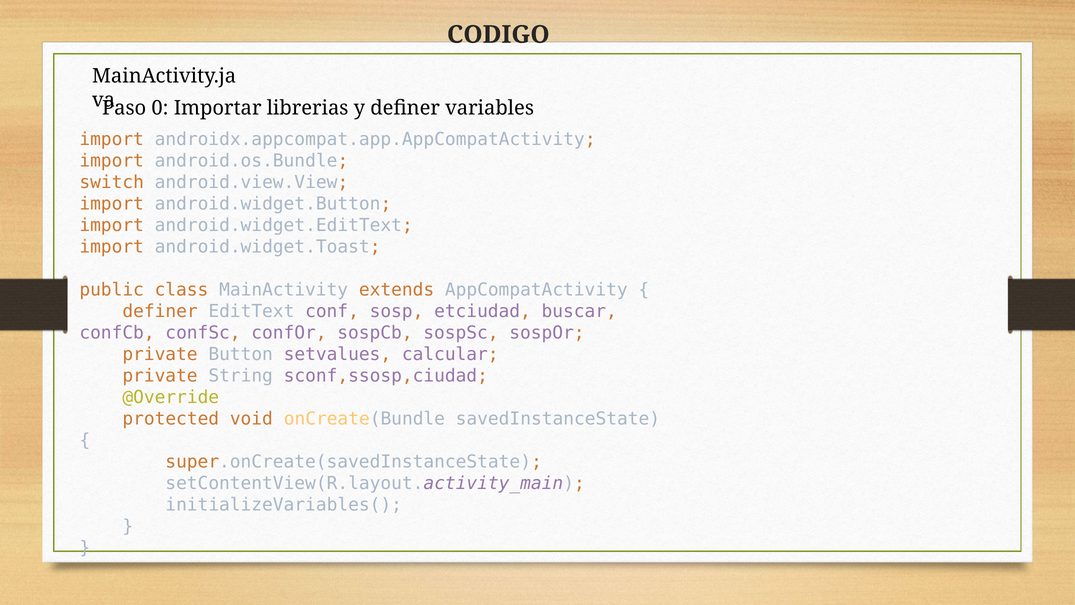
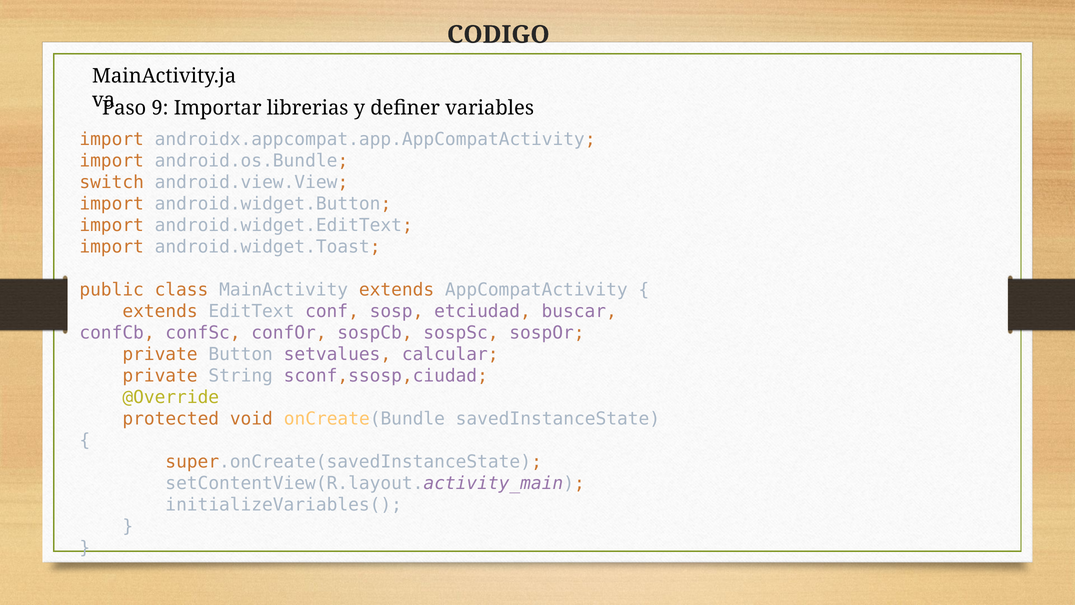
0: 0 -> 9 (160, 108)
definer: definer -> extends (160, 311)
